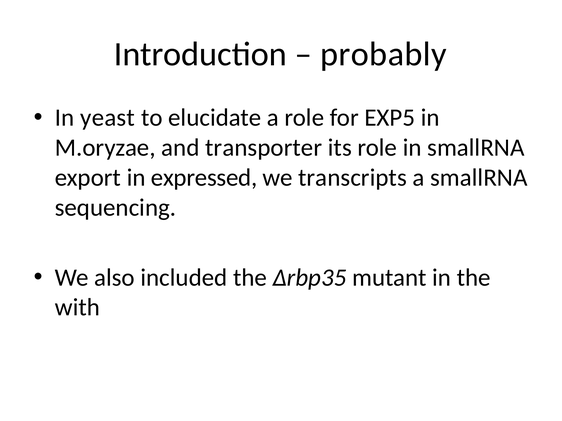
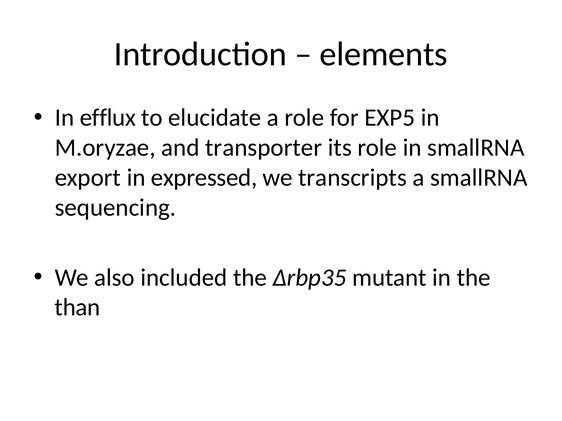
probably: probably -> elements (384, 54)
yeast: yeast -> efflux (108, 118)
with: with -> than (77, 308)
